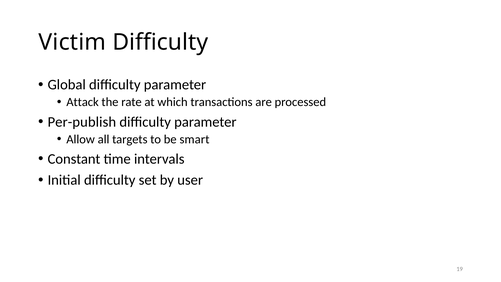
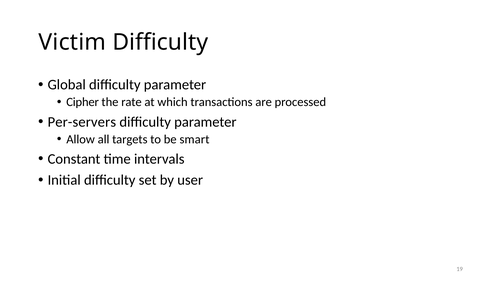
Attack: Attack -> Cipher (83, 102)
Per-publish: Per-publish -> Per-servers (82, 122)
